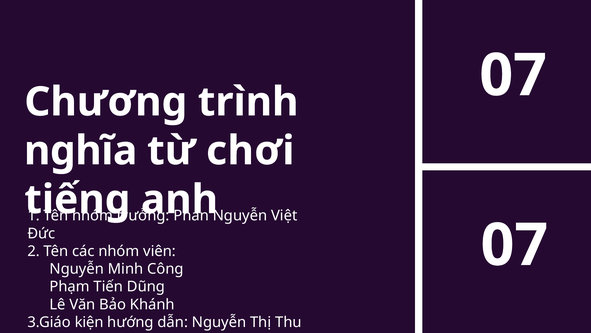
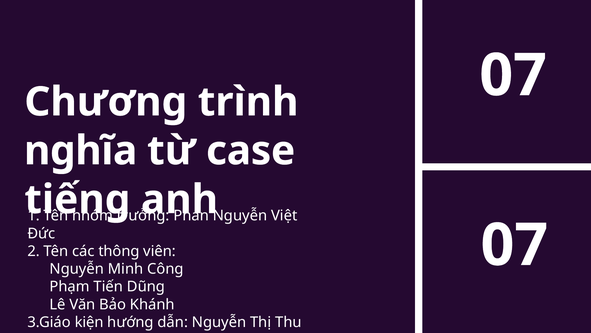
chơi: chơi -> case (251, 151)
các nhóm: nhóm -> thông (119, 251)
